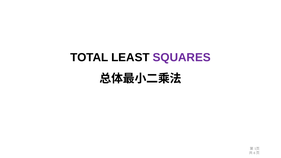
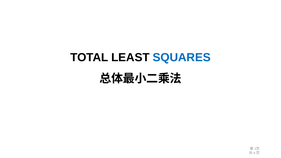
SQUARES colour: purple -> blue (182, 58)
